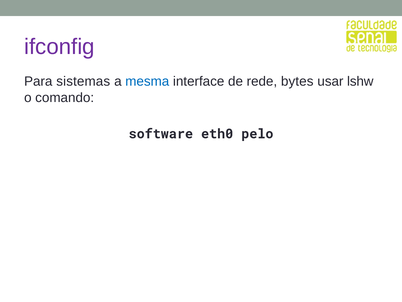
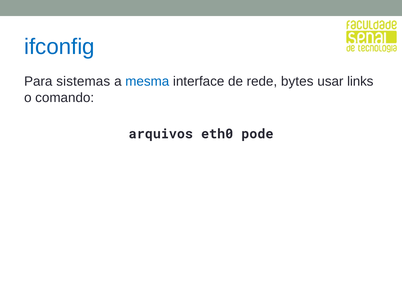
ifconfig colour: purple -> blue (59, 47)
lshw: lshw -> links (360, 81)
software: software -> arquivos (161, 134)
pelo: pelo -> pode (257, 134)
